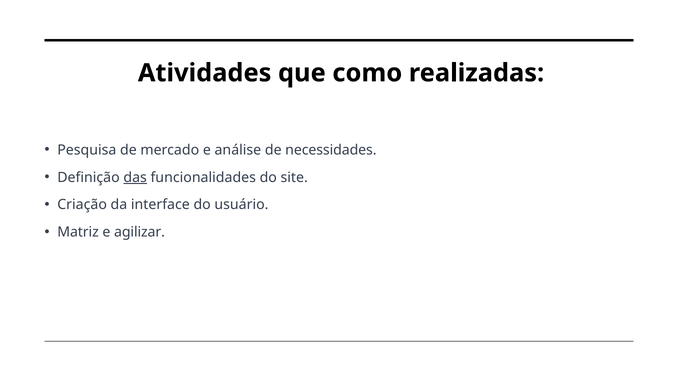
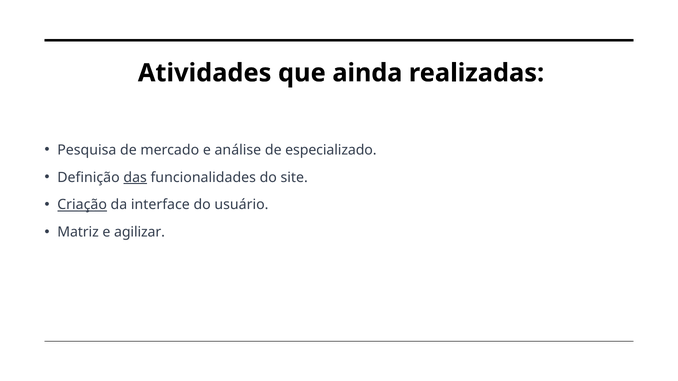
como: como -> ainda (367, 73)
necessidades: necessidades -> especializado (331, 150)
Criação underline: none -> present (82, 205)
